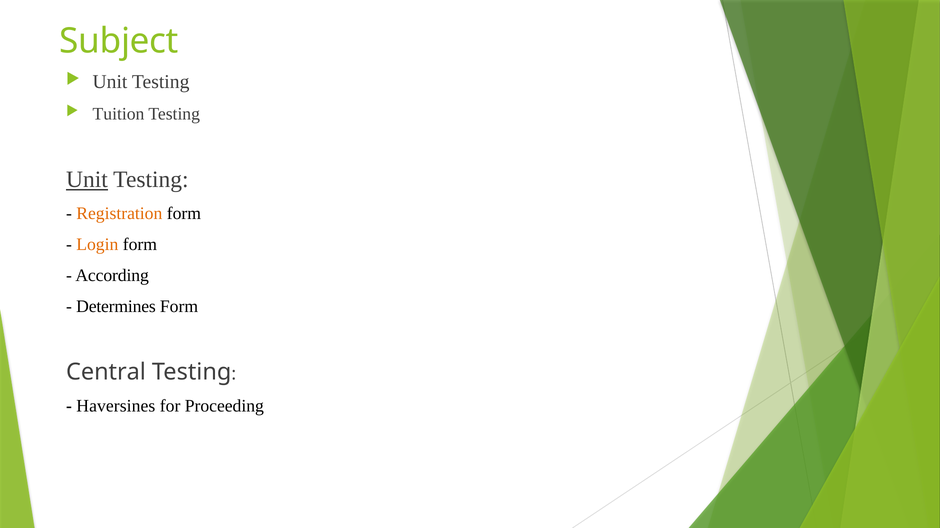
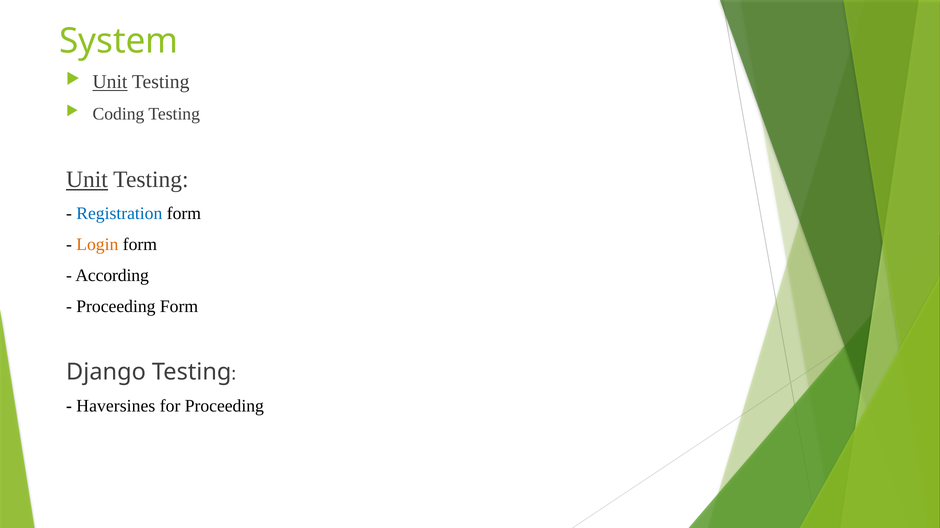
Subject: Subject -> System (119, 41)
Unit underline: none -> present (110, 82)
Tuition: Tuition -> Coding (118, 114)
Registration colour: orange -> blue (119, 214)
Determines: Determines -> Proceeding (116, 307)
Central: Central -> Django (106, 373)
